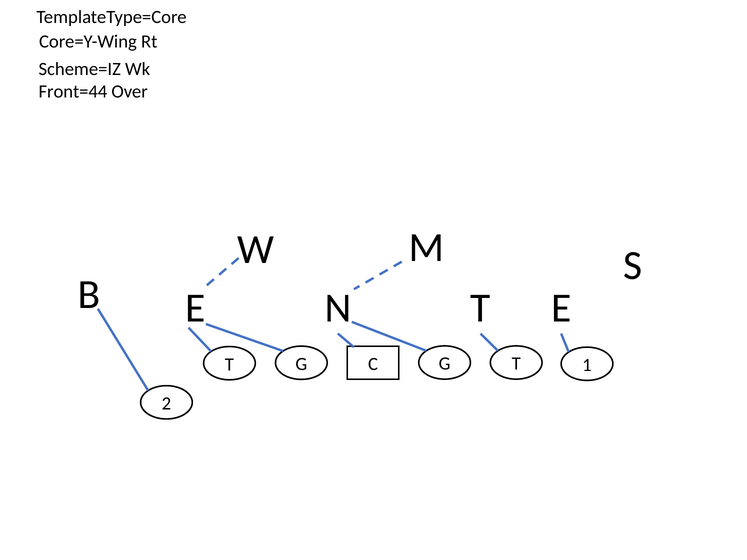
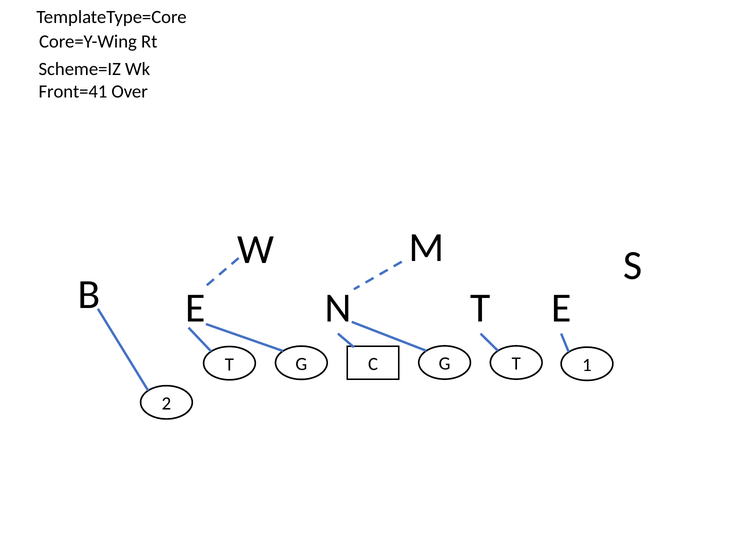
Front=44: Front=44 -> Front=41 (73, 91)
